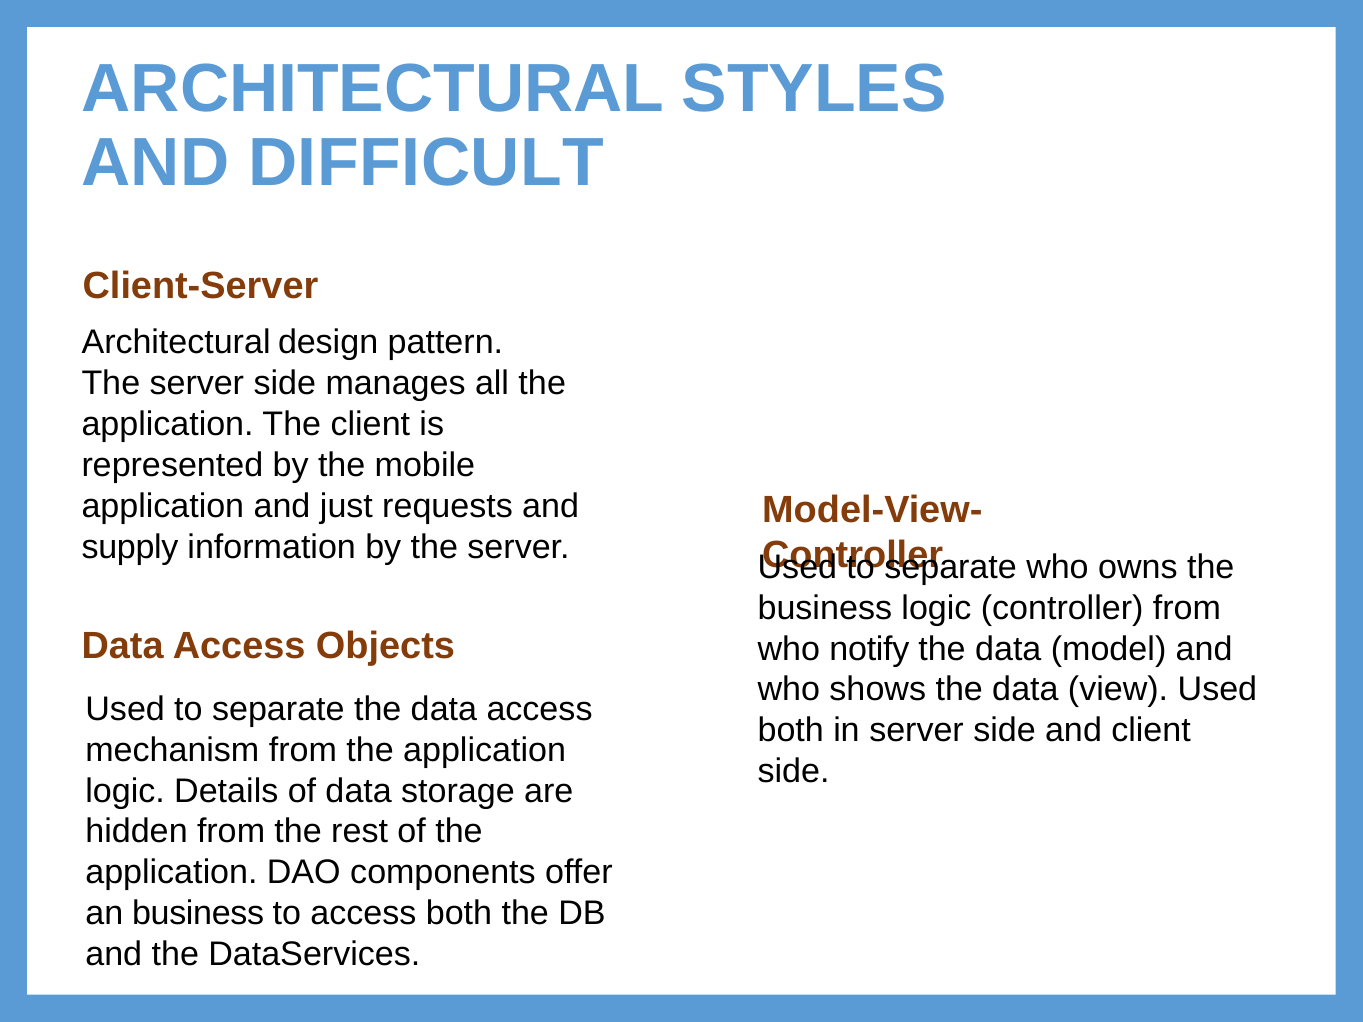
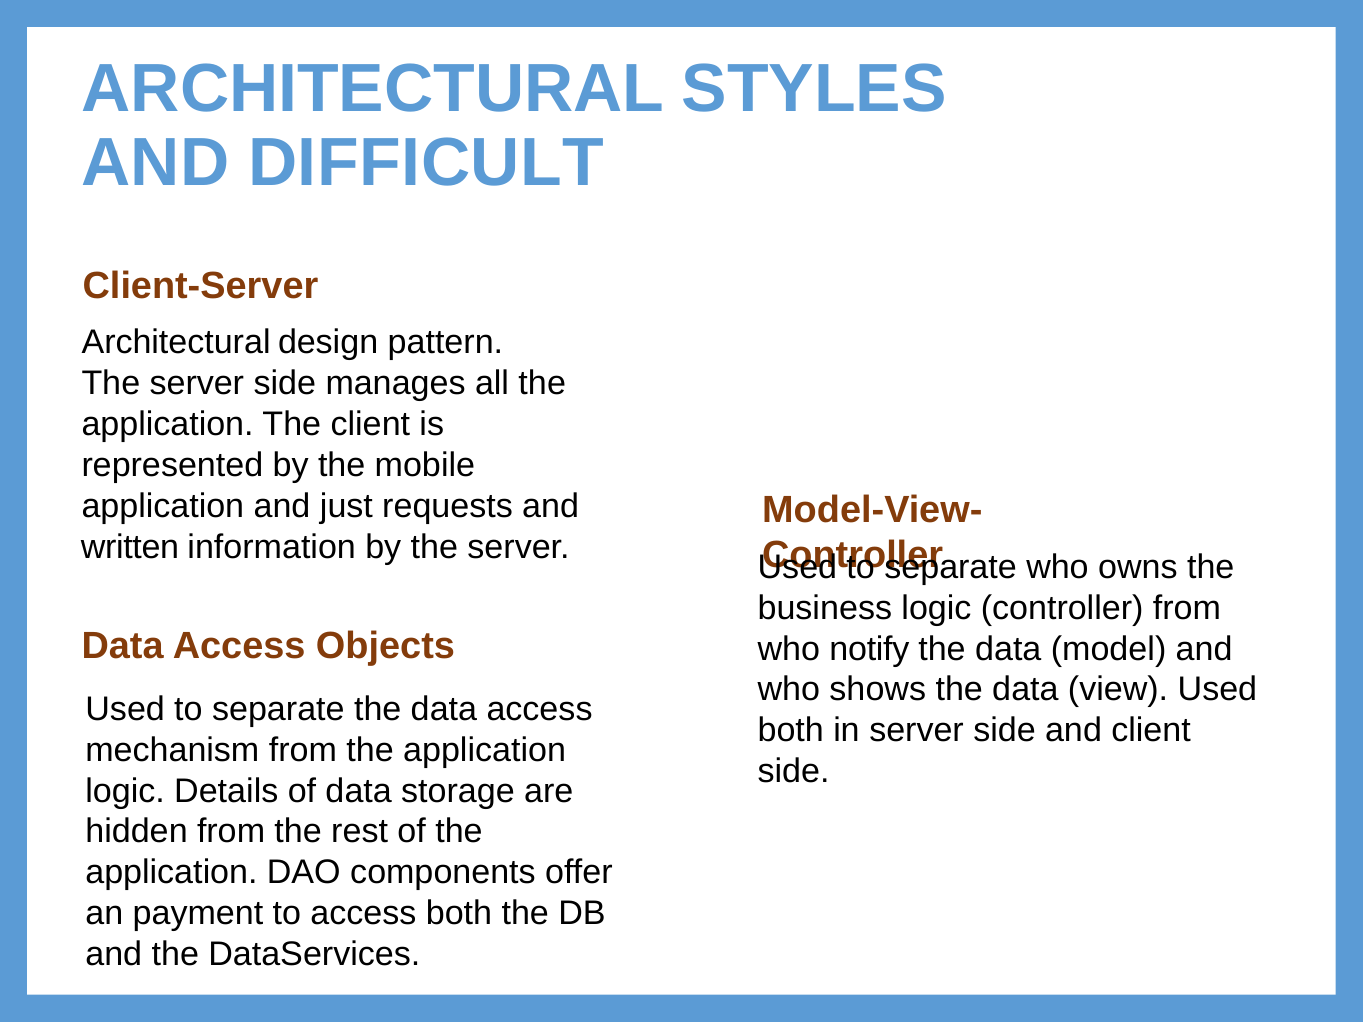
supply: supply -> written (130, 547)
an business: business -> payment (198, 914)
